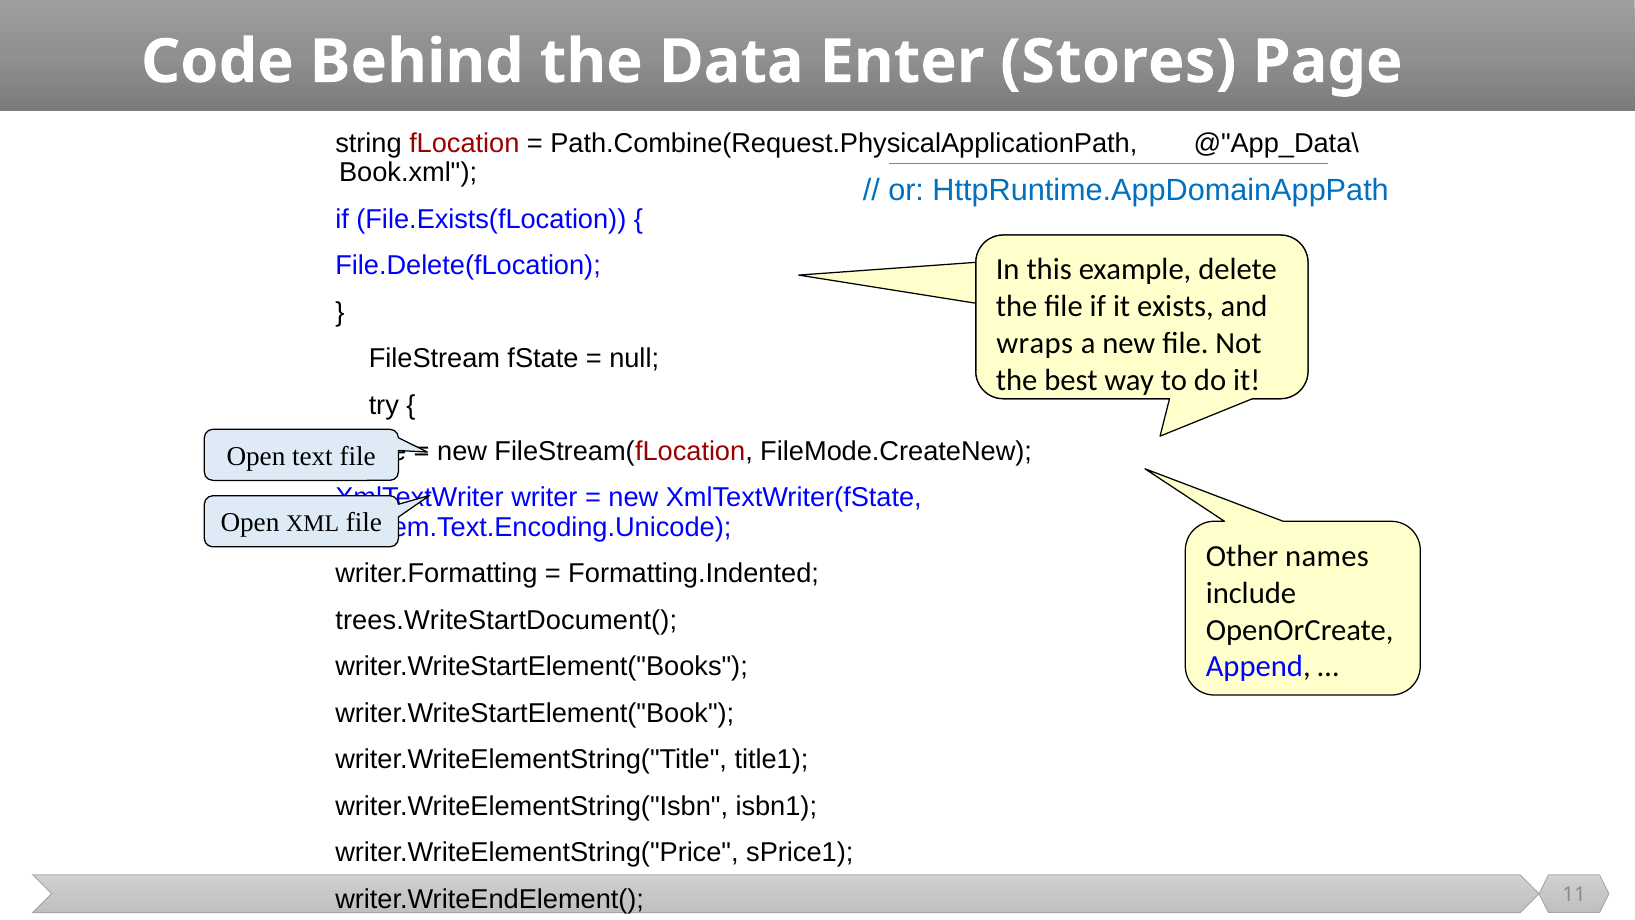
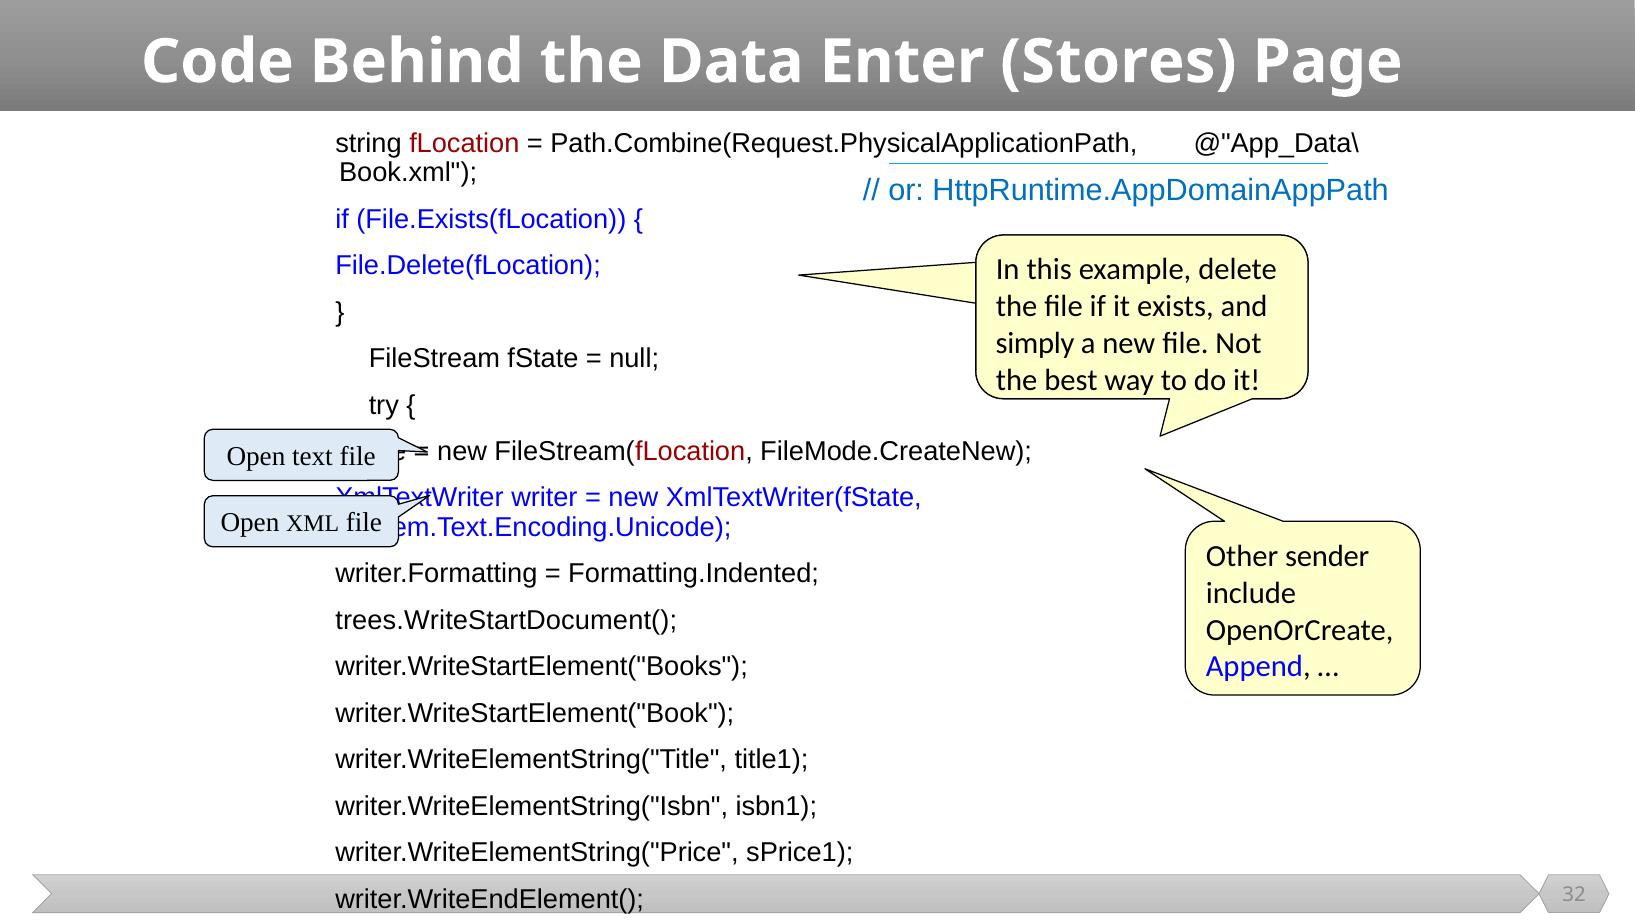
wraps: wraps -> simply (1035, 343)
names: names -> sender (1327, 556)
11: 11 -> 32 (1574, 895)
